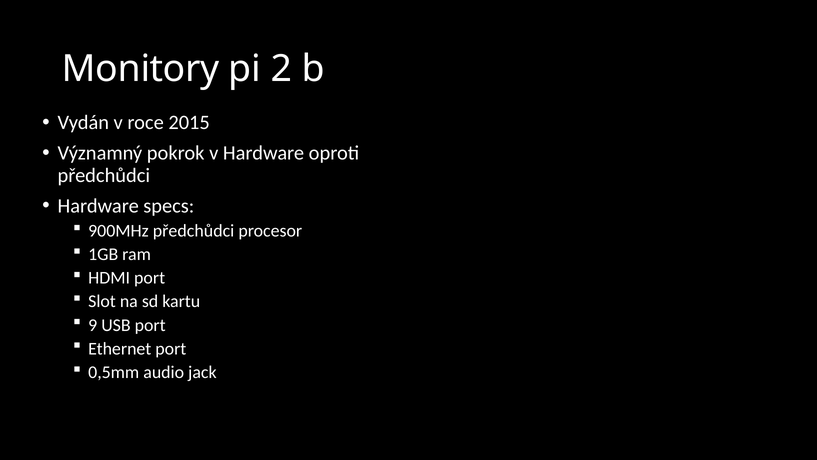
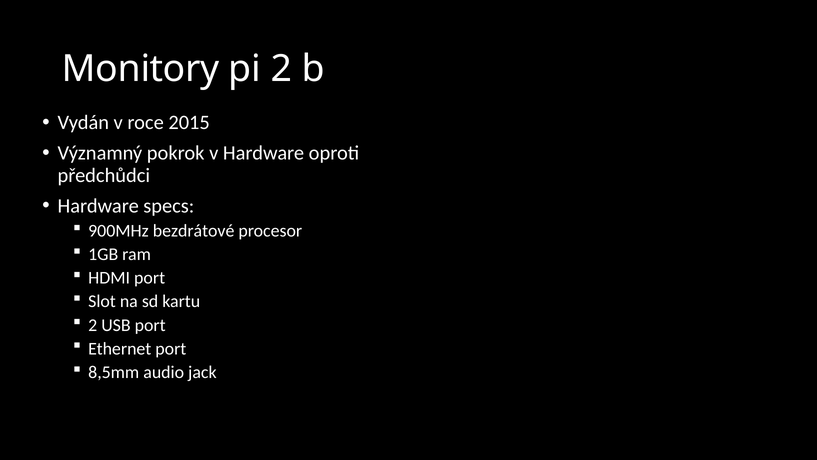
900MHz předchůdci: předchůdci -> bezdrátové (194, 231)
9: 9 -> 2 (93, 325)
0,5mm: 0,5mm -> 8,5mm (114, 372)
